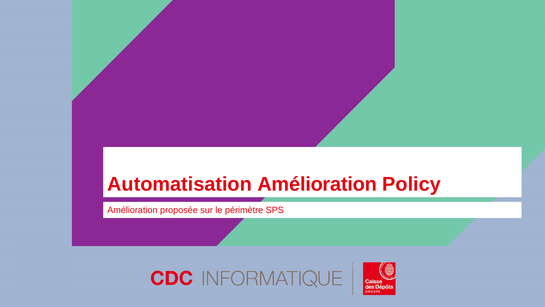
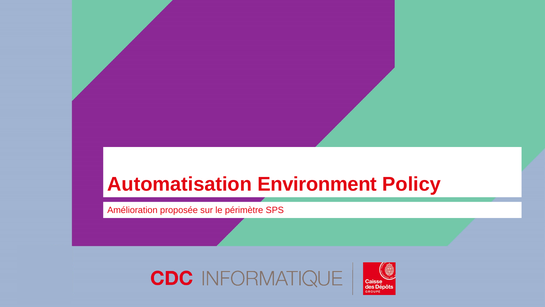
Automatisation Amélioration: Amélioration -> Environment (317, 184)
